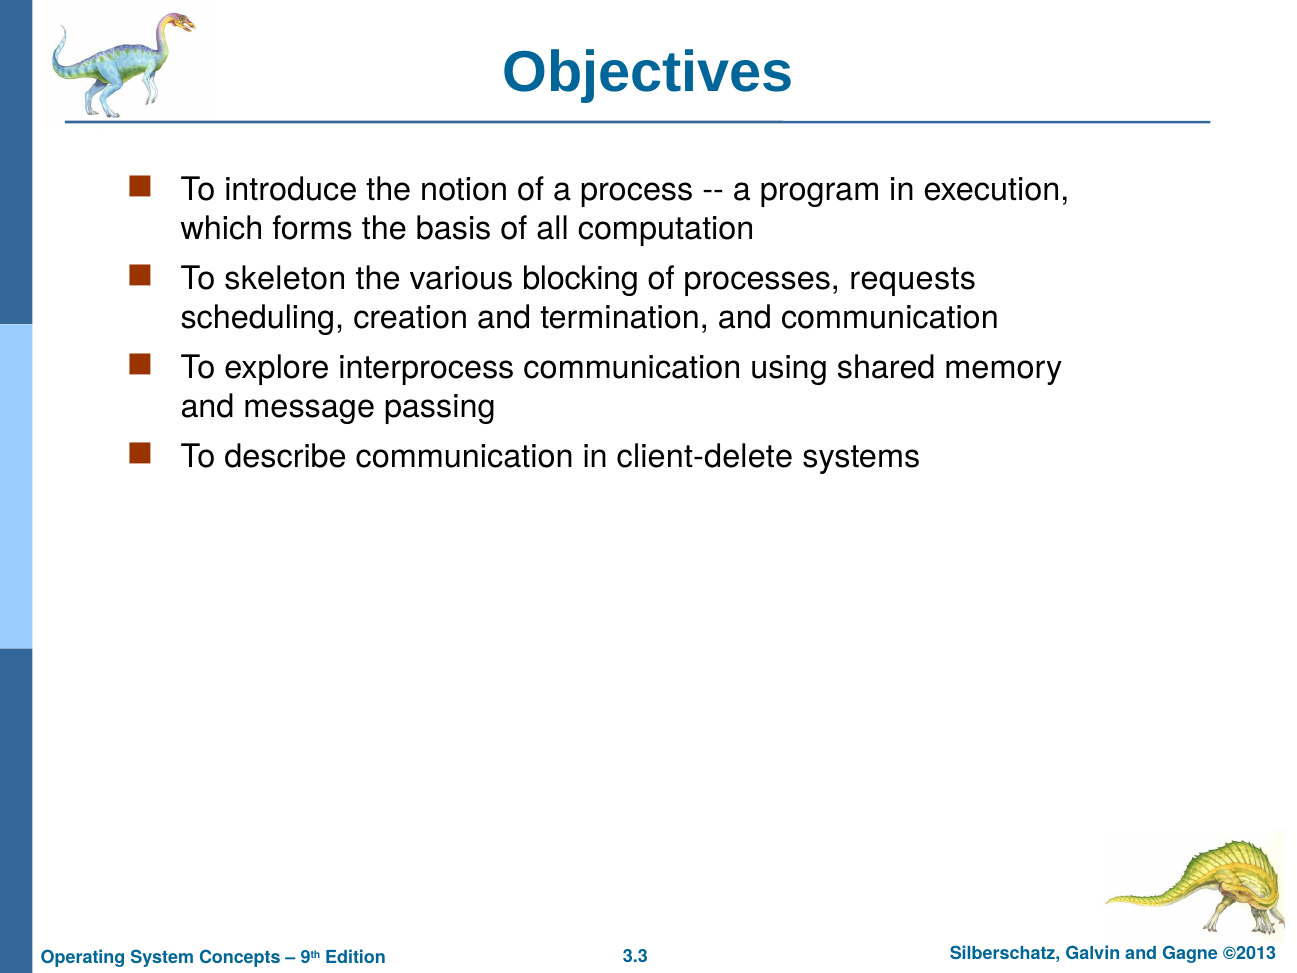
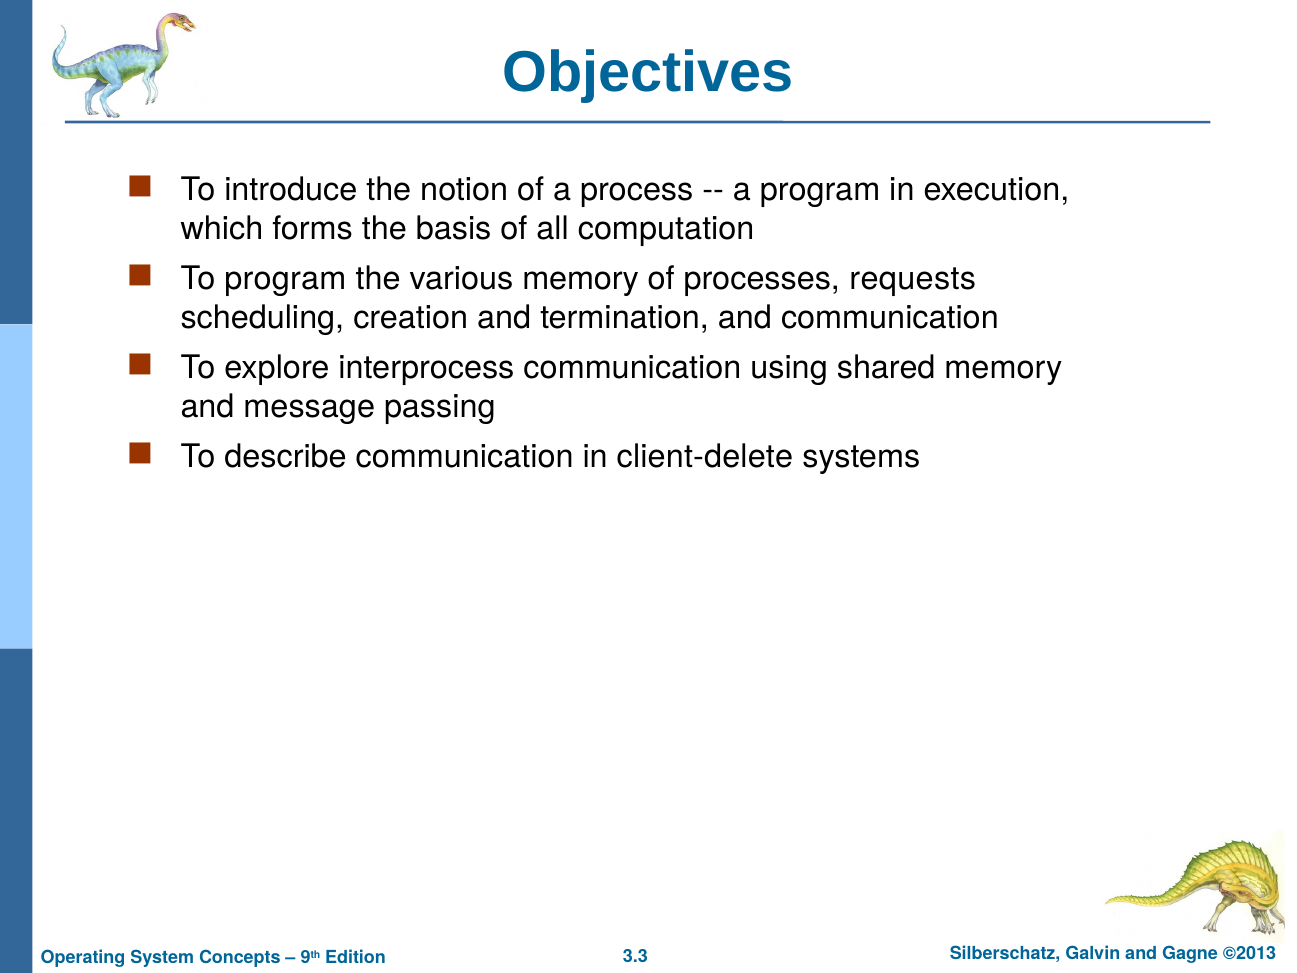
To skeleton: skeleton -> program (285, 279)
various blocking: blocking -> memory (581, 279)
